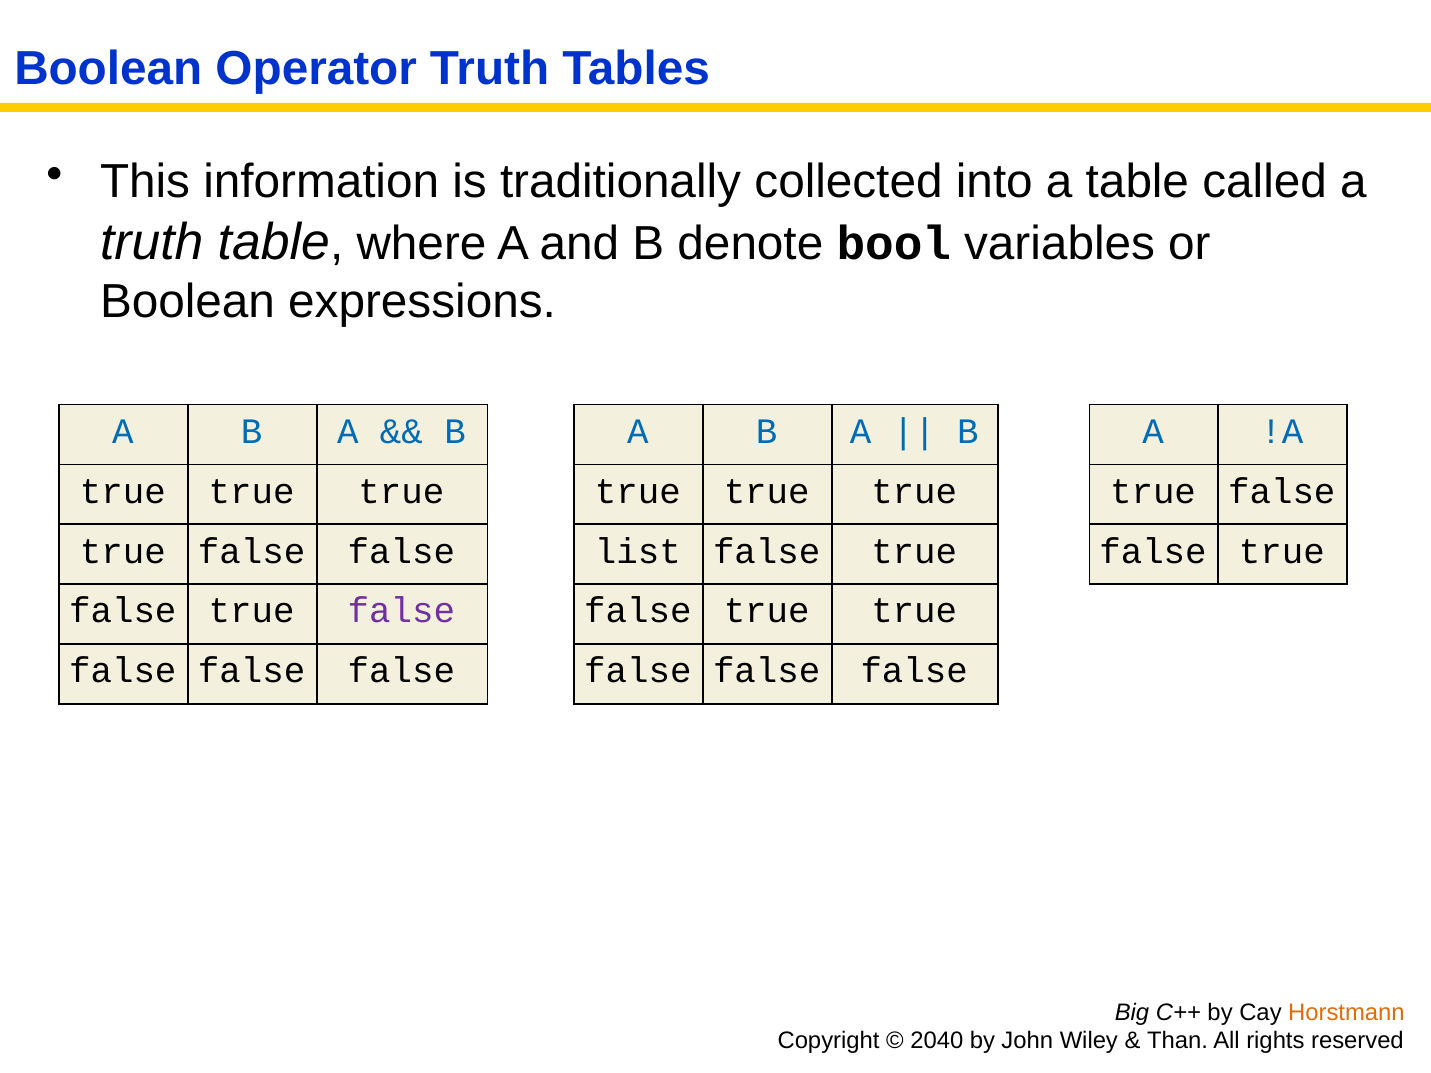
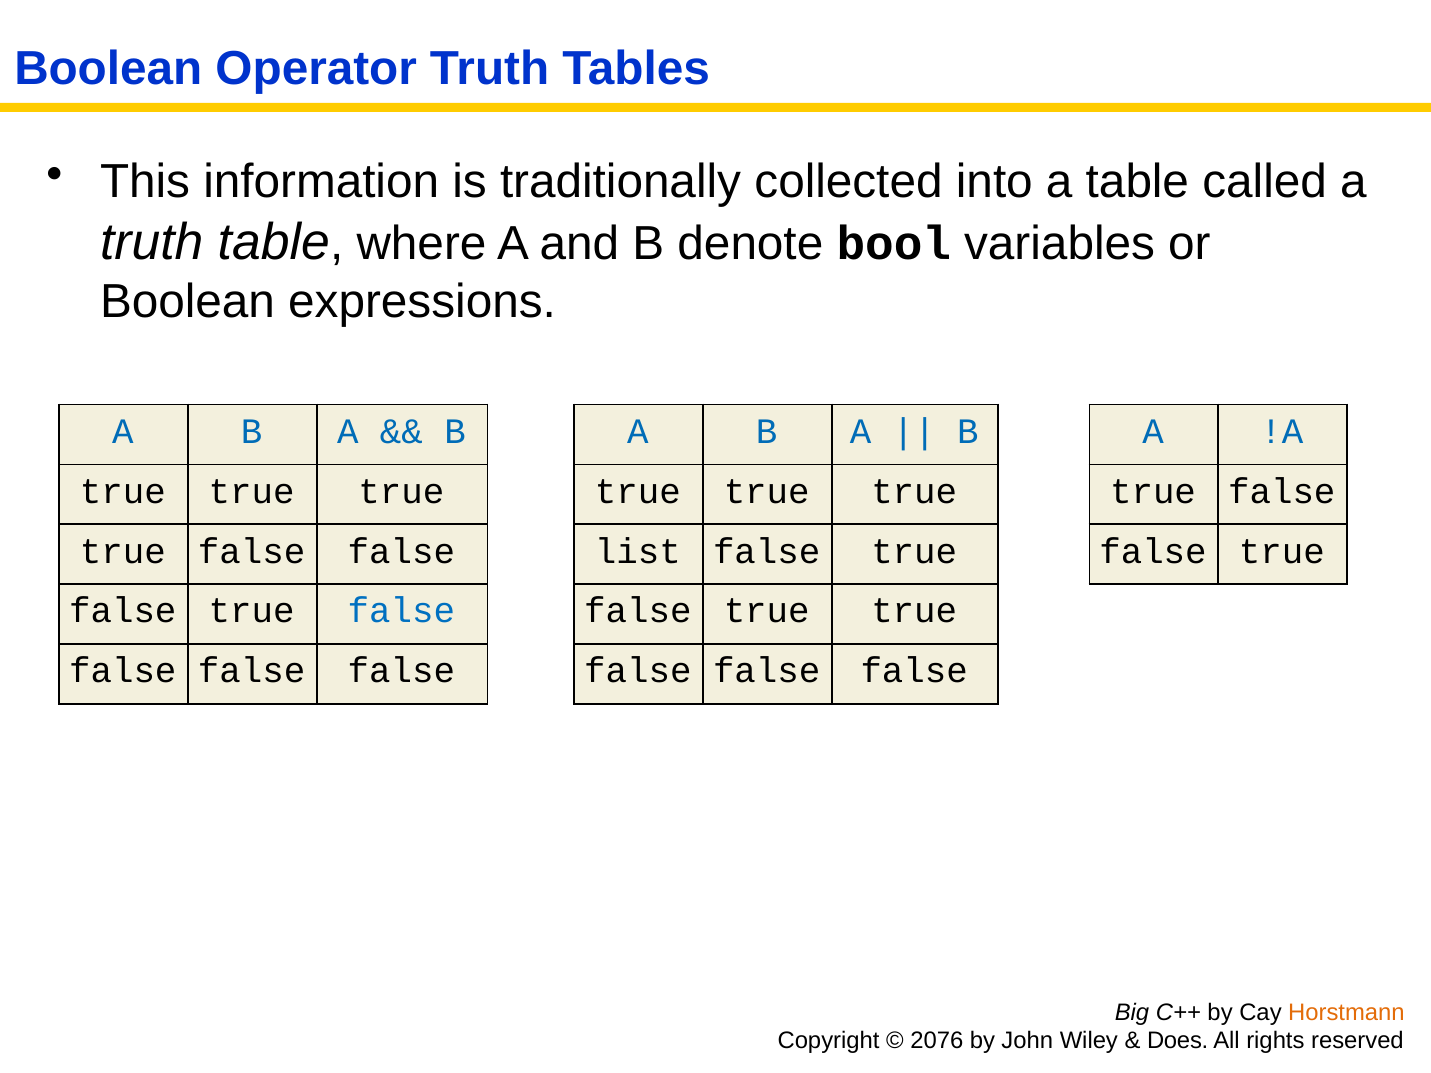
false colour: purple -> blue (401, 611)
2040: 2040 -> 2076 (937, 1041)
Than: Than -> Does (1178, 1041)
